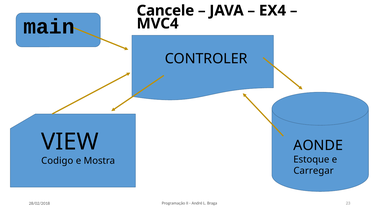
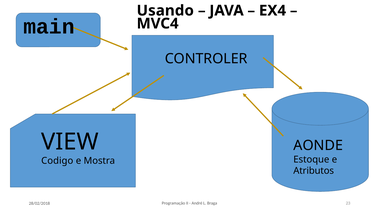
Cancele: Cancele -> Usando (165, 11)
Carregar: Carregar -> Atributos (314, 171)
